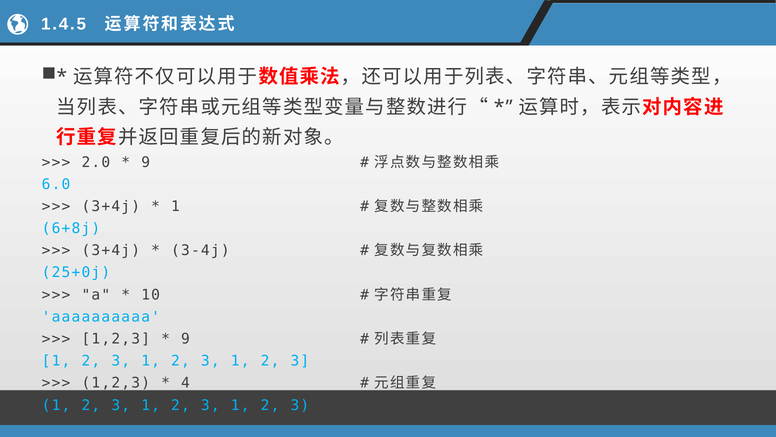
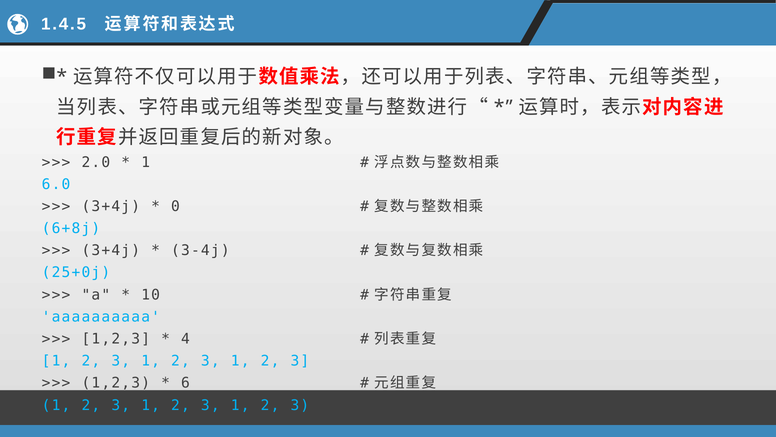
9: 9 -> 1 (146, 162)
1: 1 -> 0 (175, 206)
9: 9 -> 4 (185, 339)
4: 4 -> 6 (185, 383)
